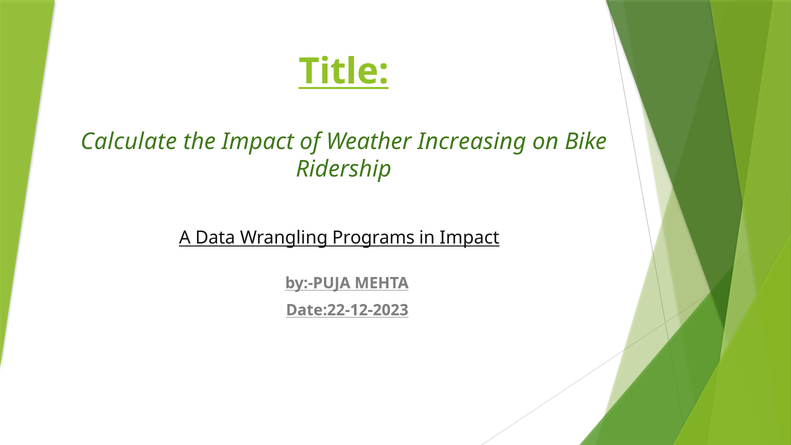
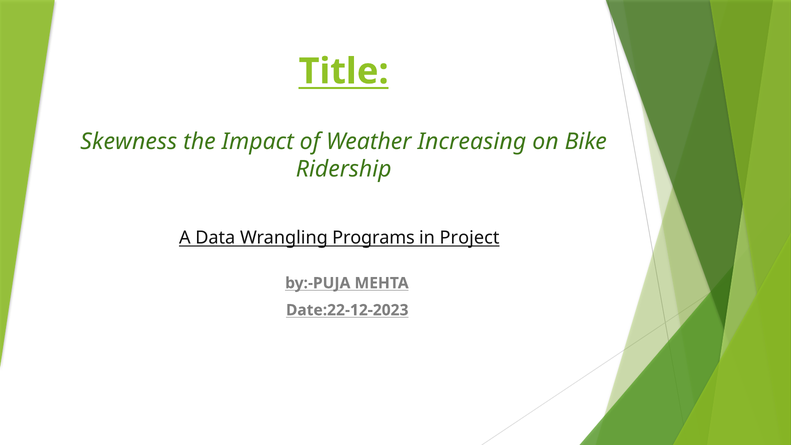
Calculate: Calculate -> Skewness (129, 142)
in Impact: Impact -> Project (470, 238)
